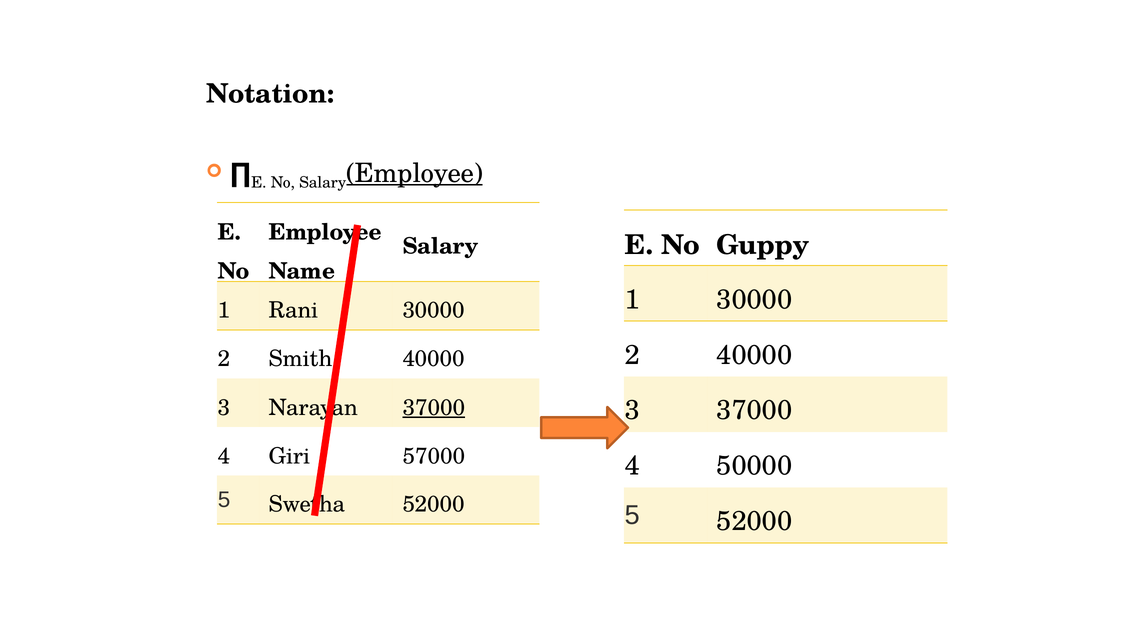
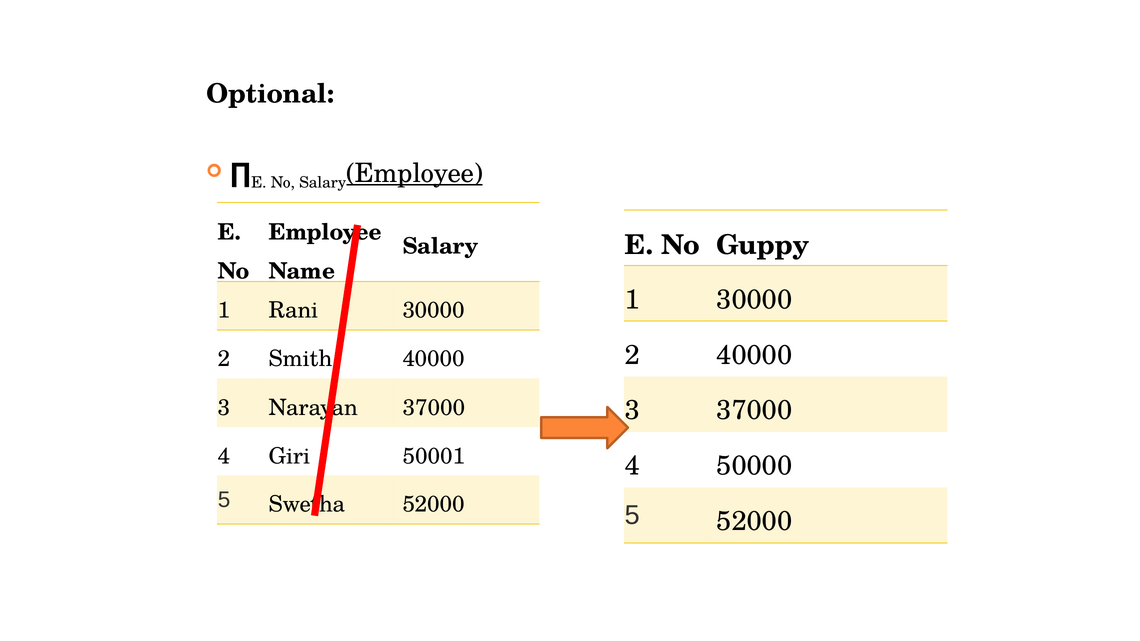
Notation: Notation -> Optional (270, 94)
37000 underline: present -> none (434, 408)
57000: 57000 -> 50001 (434, 456)
